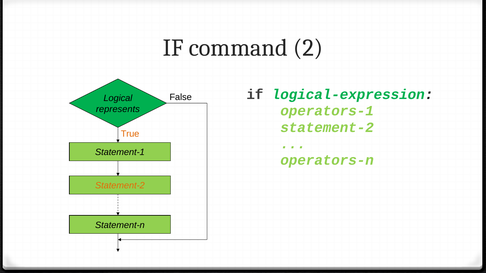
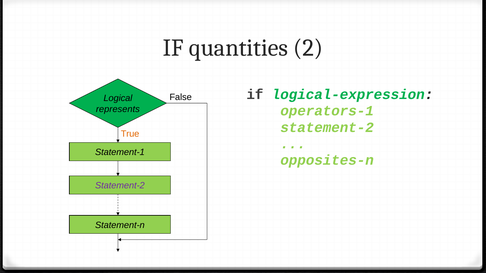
command: command -> quantities (238, 48)
operators-n: operators-n -> opposites-n (327, 160)
Statement-2 colour: orange -> purple (120, 186)
